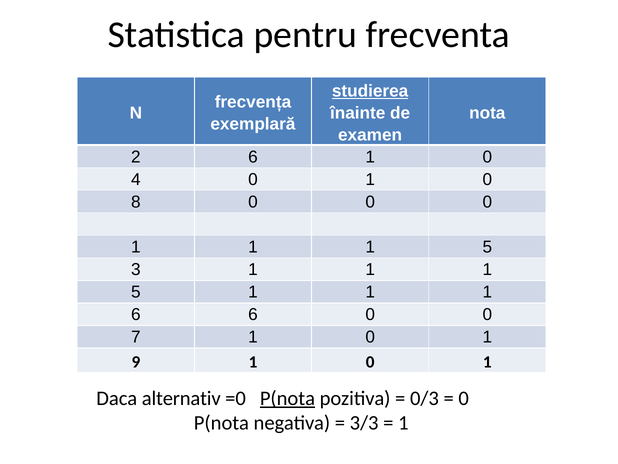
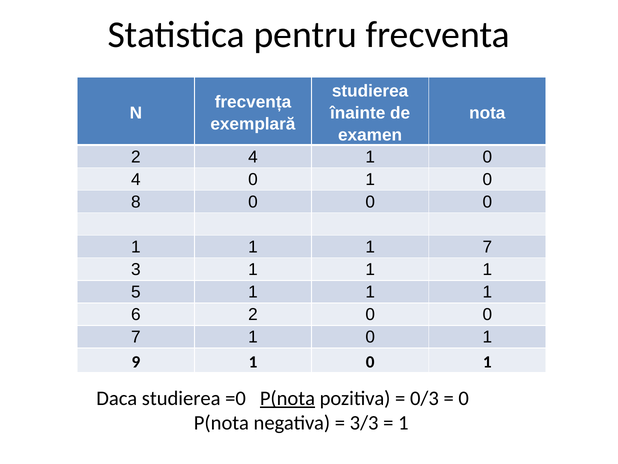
studierea underline: present -> none (370, 91)
2 6: 6 -> 4 (253, 157)
5: 5 -> 7 (487, 247)
6 6: 6 -> 2 (253, 314)
Daca alternativ: alternativ -> studierea (181, 398)
